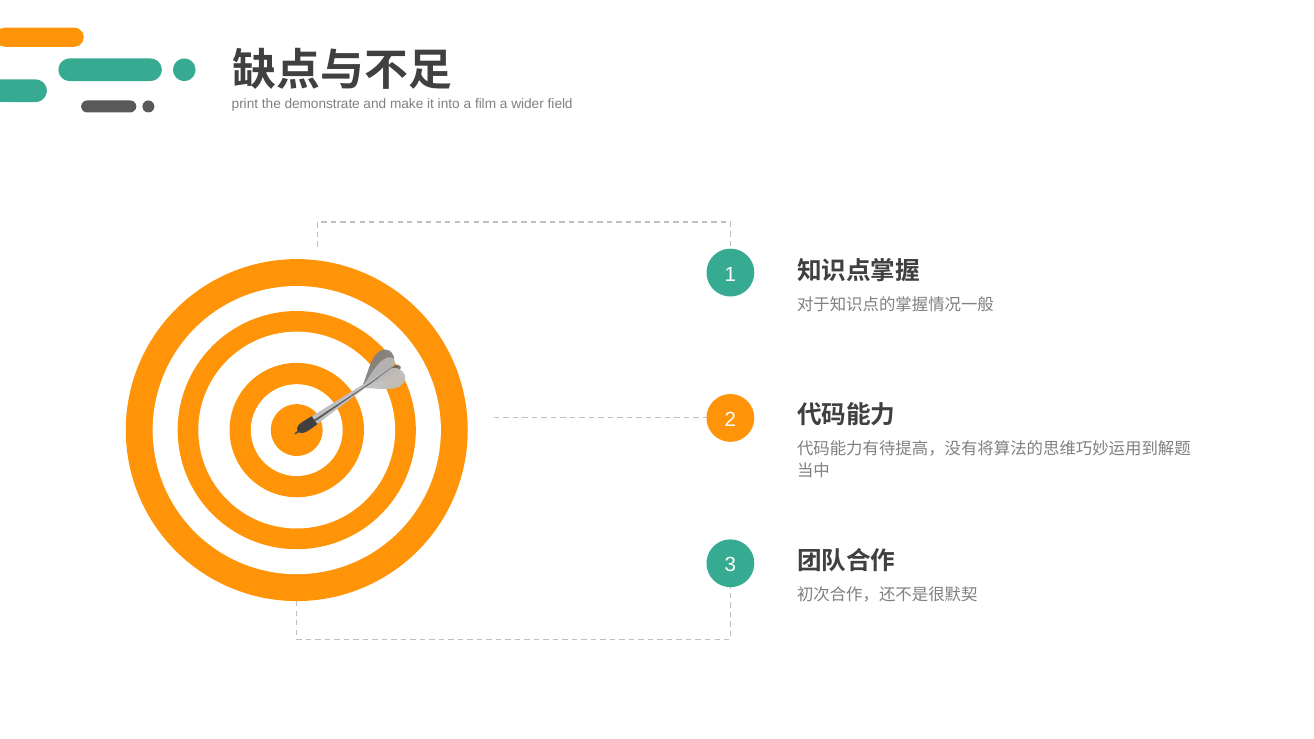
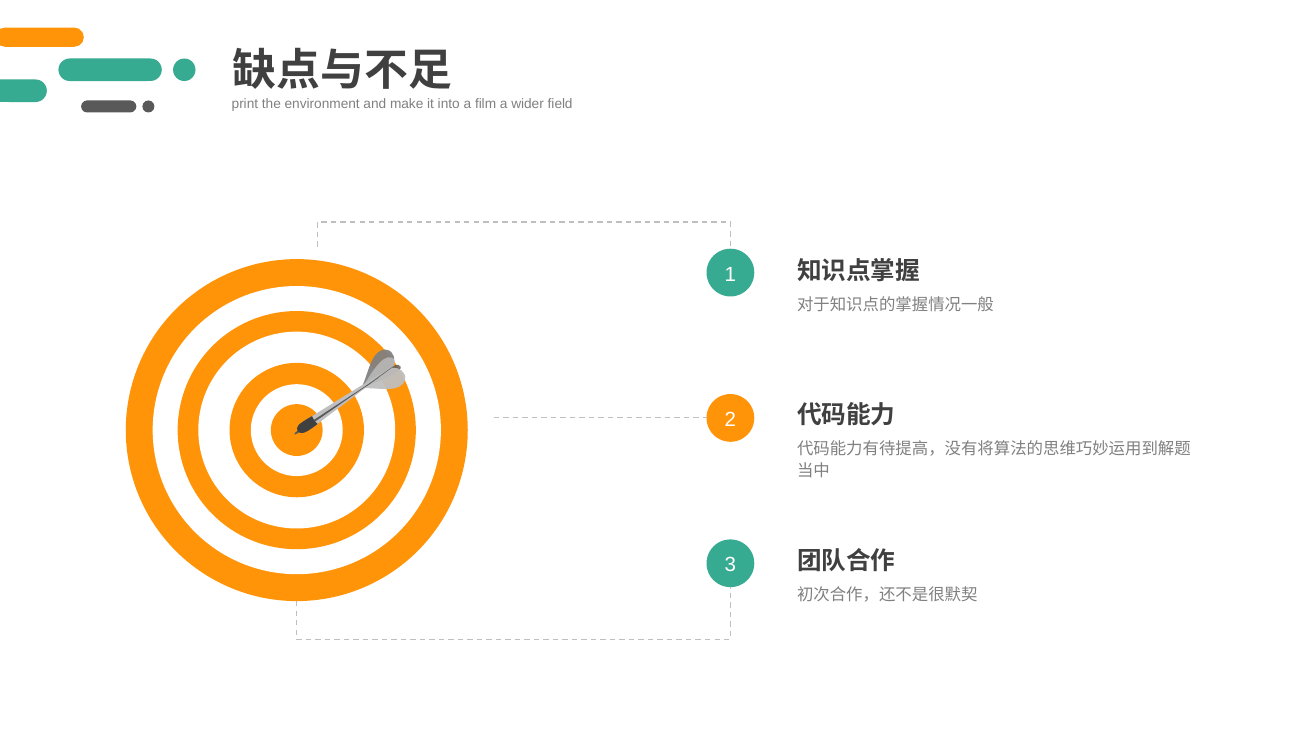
demonstrate: demonstrate -> environment (322, 104)
